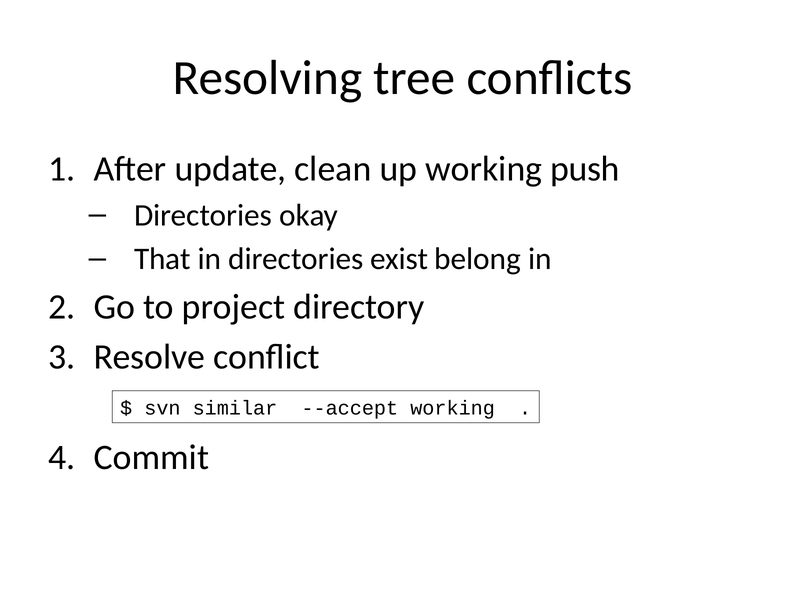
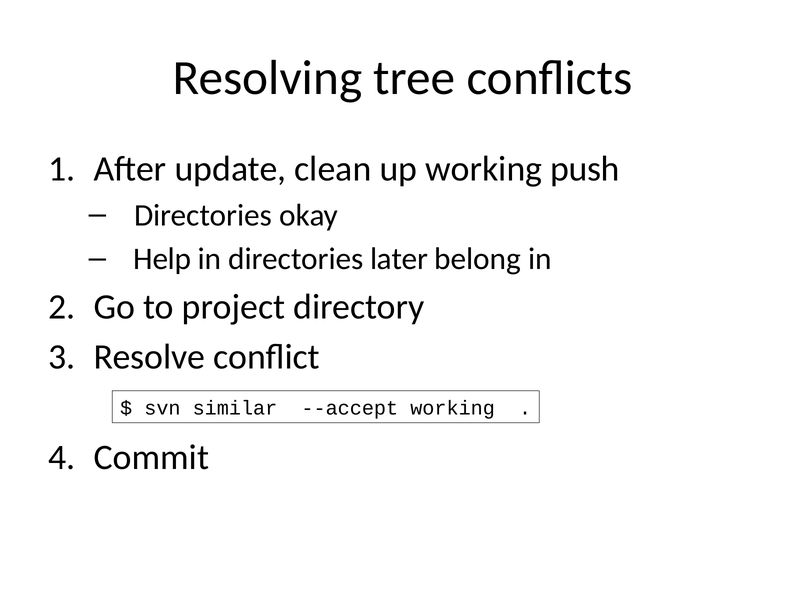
That: That -> Help (162, 259)
exist: exist -> later (399, 259)
